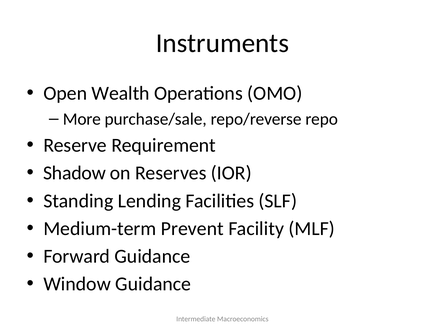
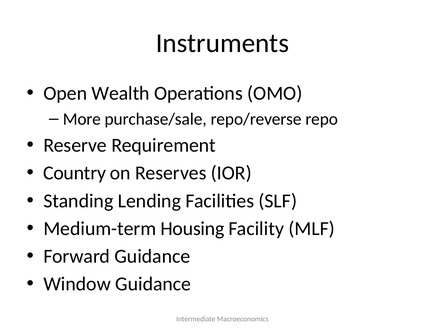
Shadow: Shadow -> Country (75, 173)
Prevent: Prevent -> Housing (192, 228)
